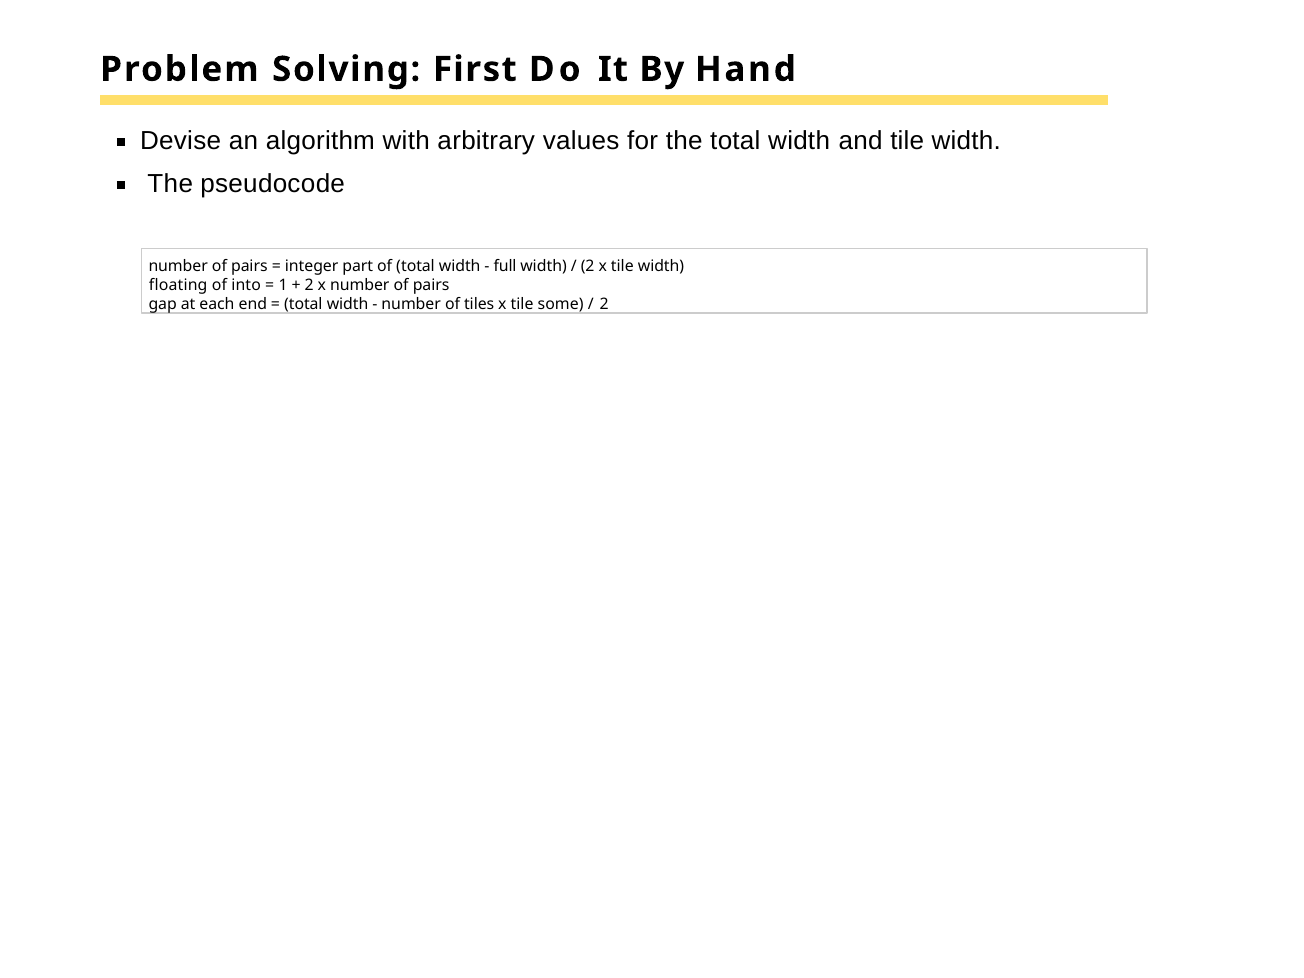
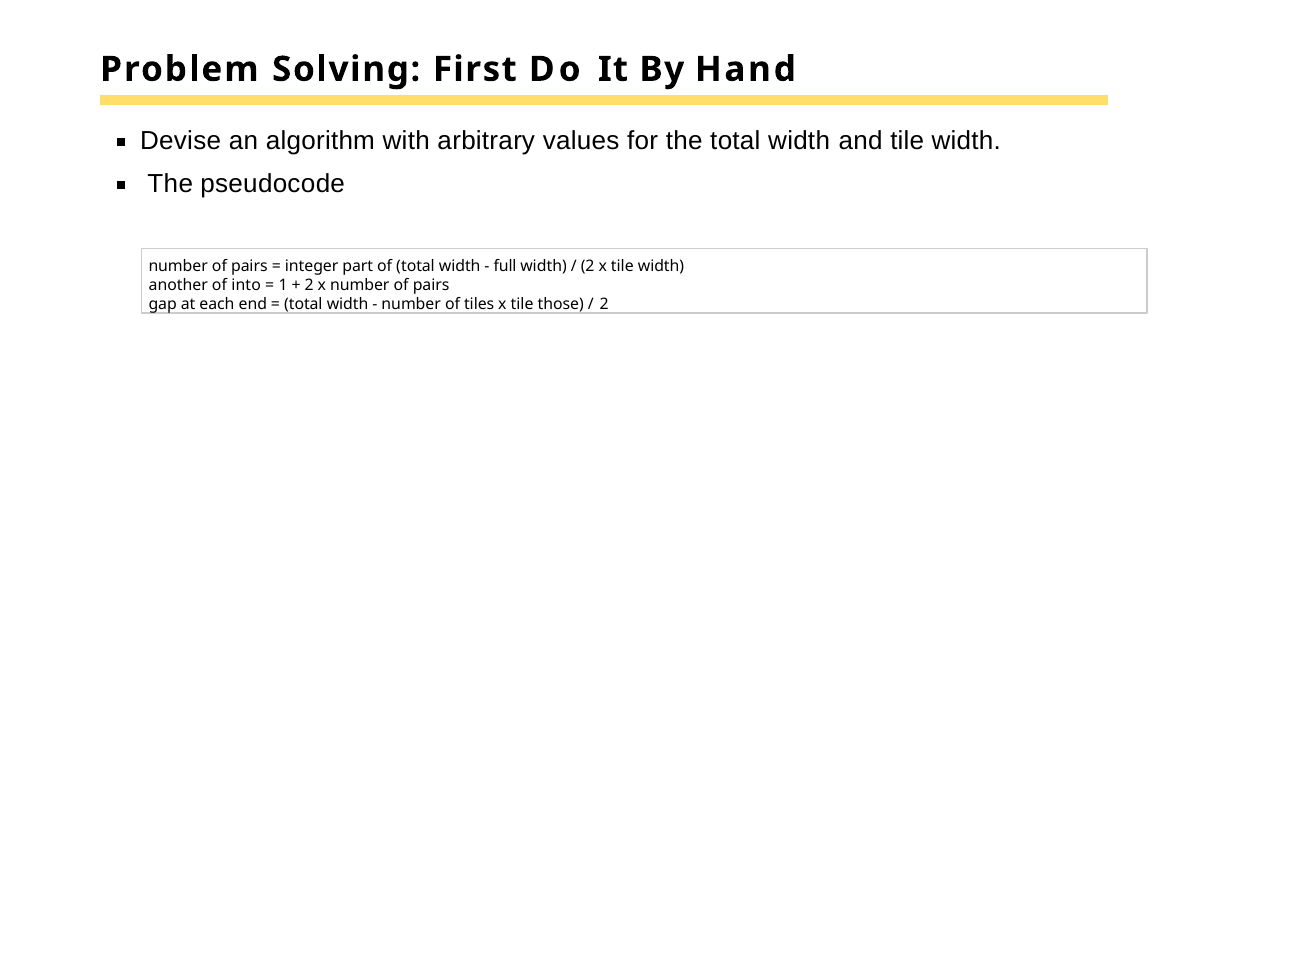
floating: floating -> another (178, 286)
some: some -> those (561, 305)
